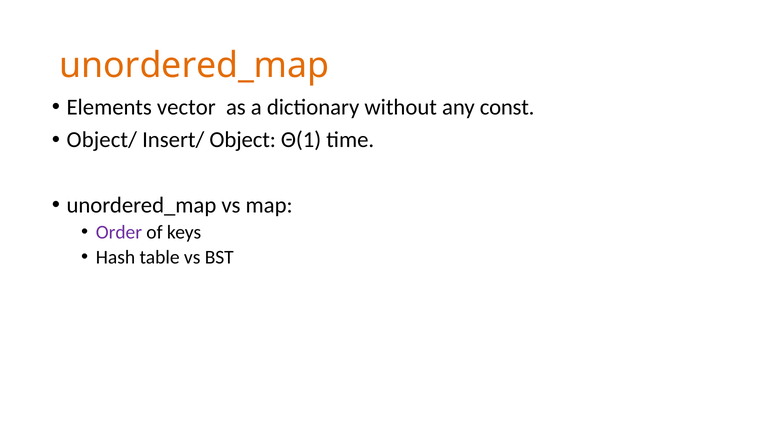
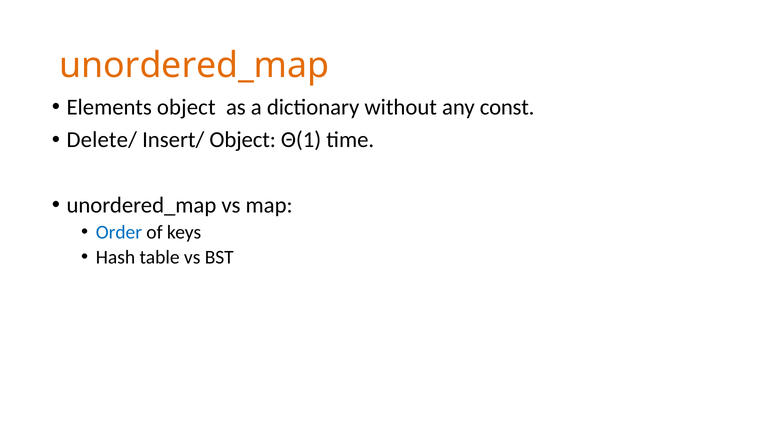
Elements vector: vector -> object (186, 107)
Object/: Object/ -> Delete/ (102, 140)
Order colour: purple -> blue (119, 232)
